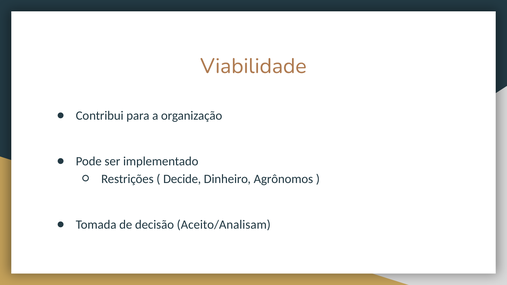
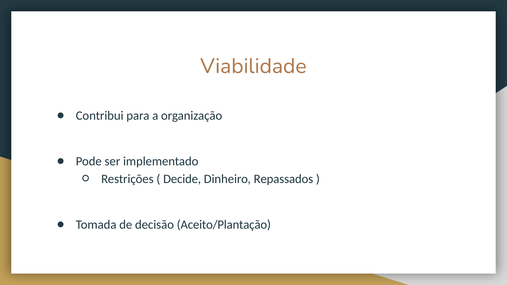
Agrônomos: Agrônomos -> Repassados (283, 179)
Aceito/Analisam: Aceito/Analisam -> Aceito/Plantação (224, 225)
